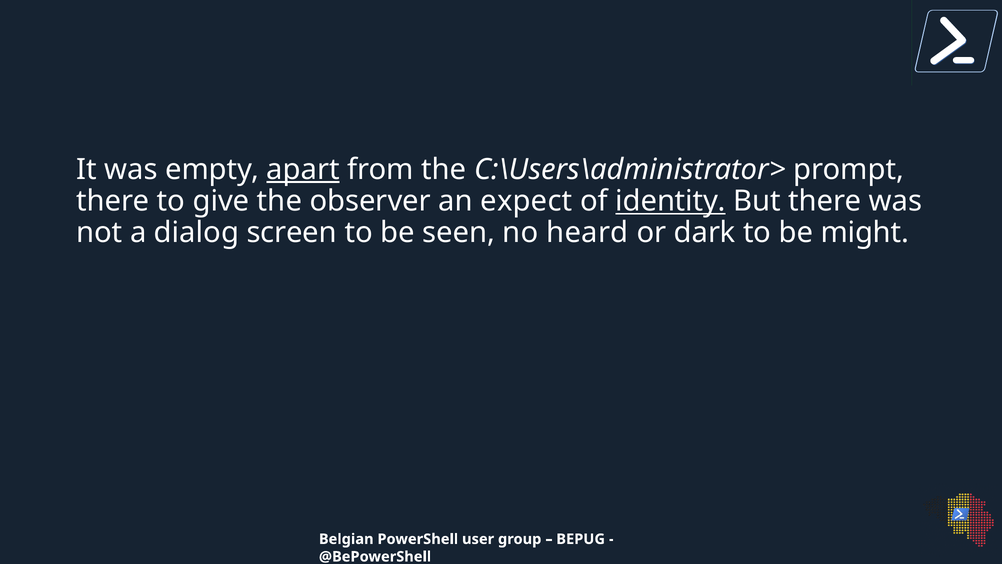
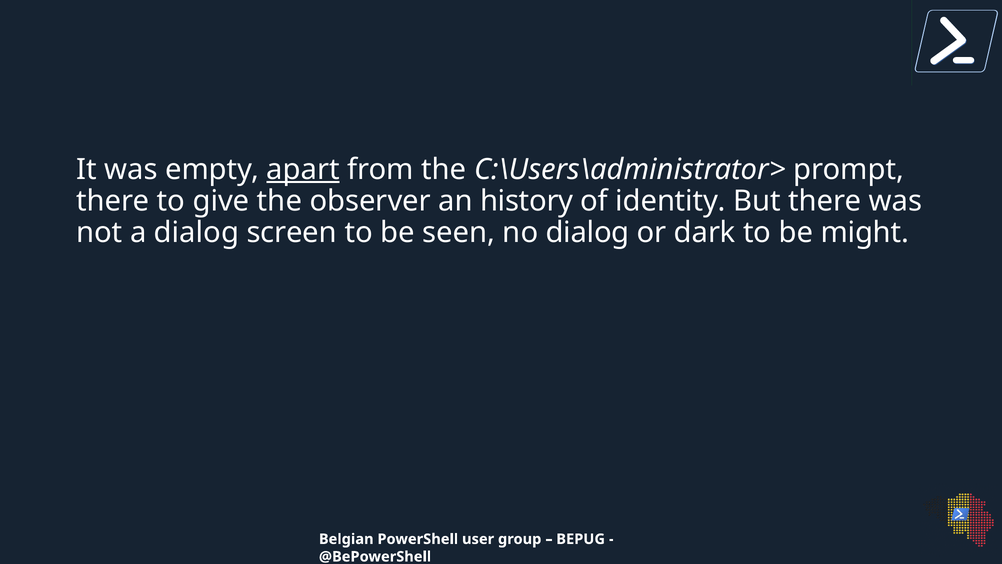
expect: expect -> history (527, 201)
identity underline: present -> none (671, 201)
no heard: heard -> dialog (588, 233)
